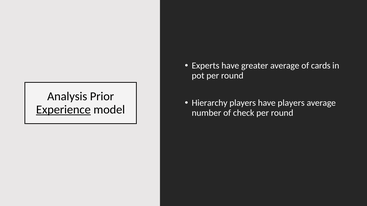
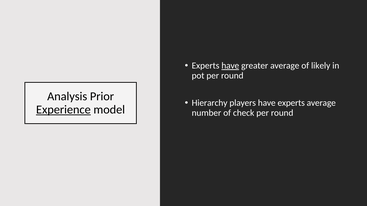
have underline: none -> present (230, 66)
cards: cards -> likely (321, 66)
have players: players -> experts (291, 103)
